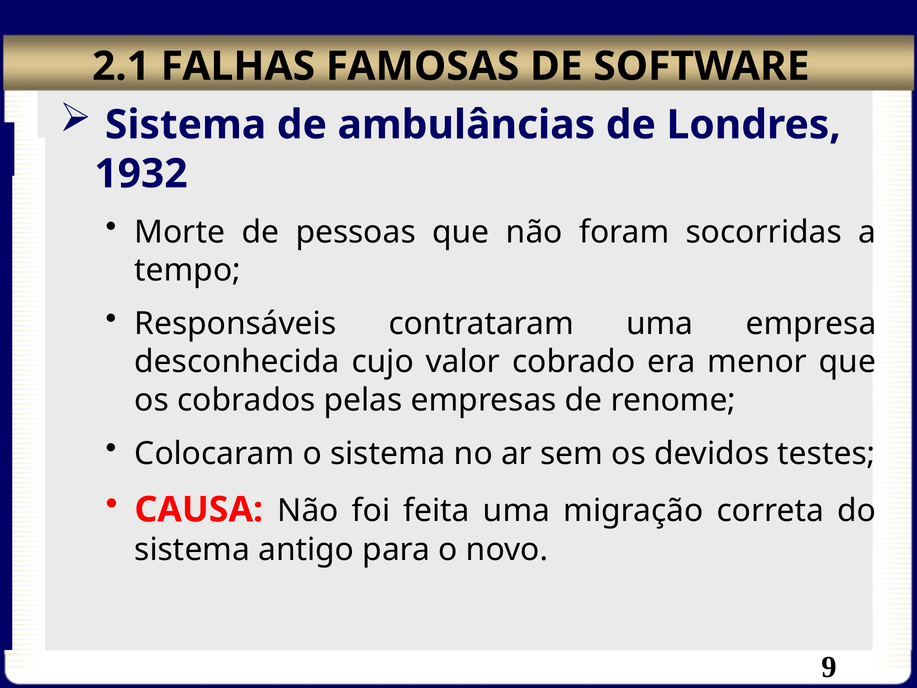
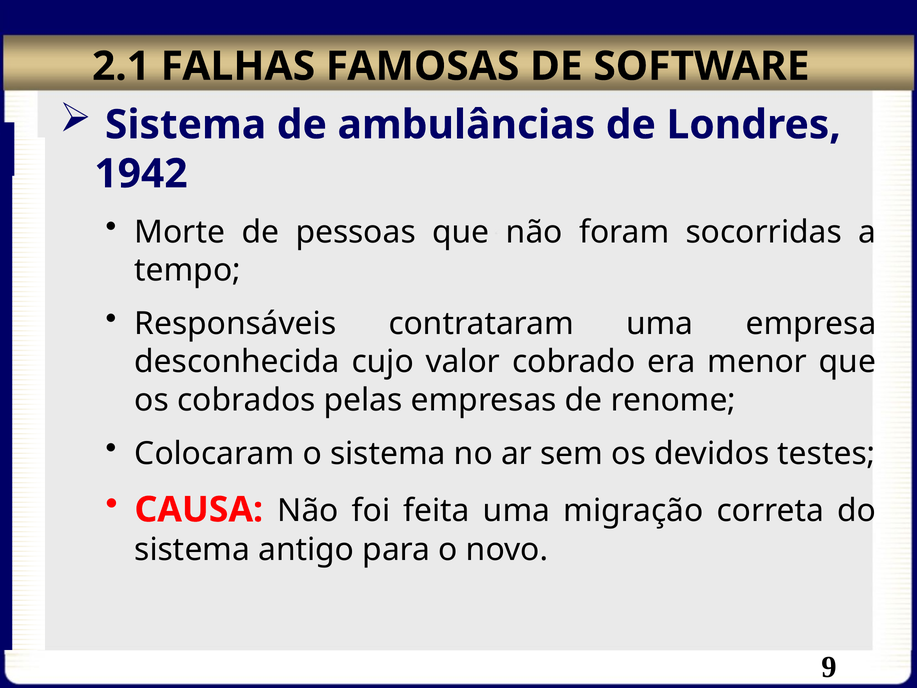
1932: 1932 -> 1942 (141, 174)
